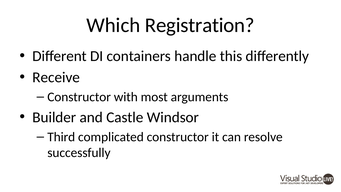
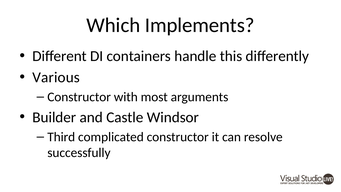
Registration: Registration -> Implements (200, 25)
Receive: Receive -> Various (56, 77)
